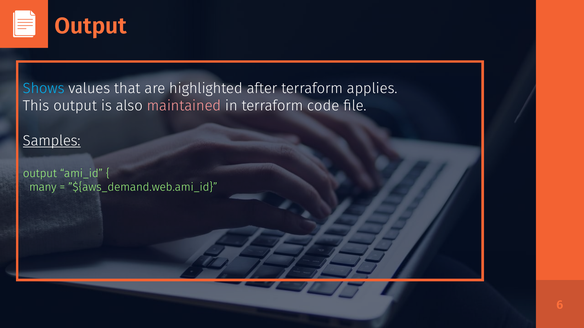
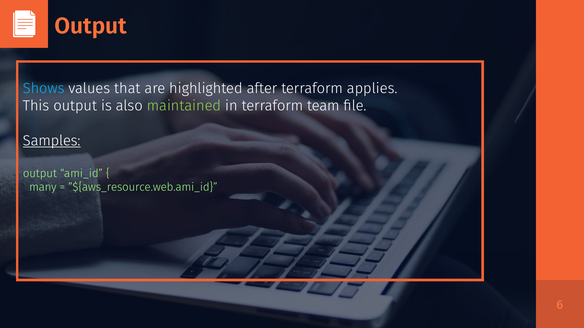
maintained colour: pink -> light green (184, 106)
code: code -> team (323, 106)
”${aws_demand.web.ami_id: ”${aws_demand.web.ami_id -> ”${aws_resource.web.ami_id (143, 187)
